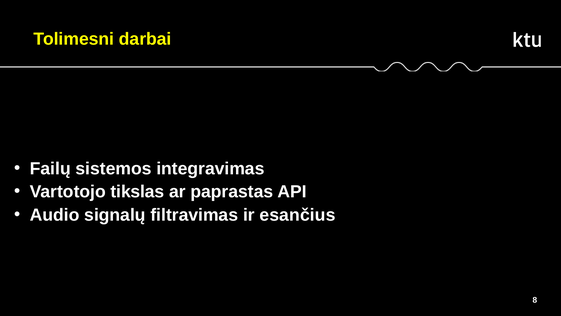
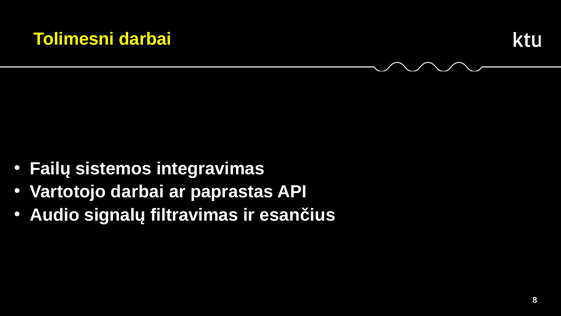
Vartotojo tikslas: tikslas -> darbai (137, 191)
